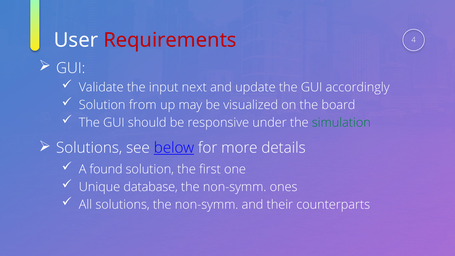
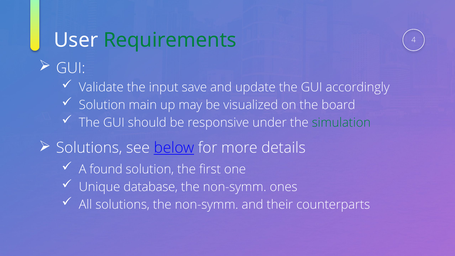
Requirements colour: red -> green (170, 40)
next: next -> save (194, 87)
from: from -> main (143, 105)
